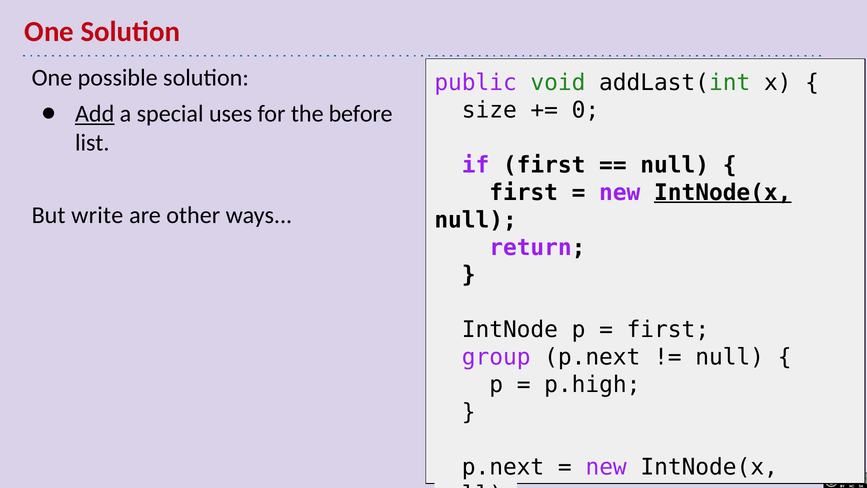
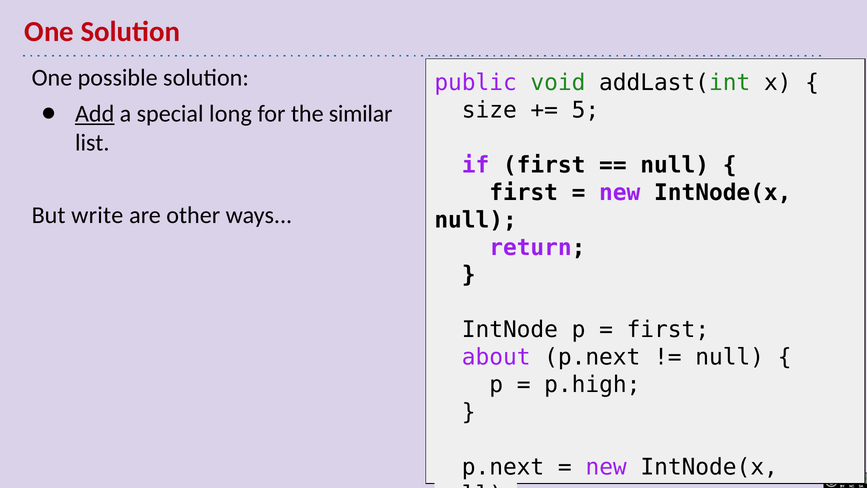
0: 0 -> 5 (585, 110)
uses: uses -> long (230, 114)
before: before -> similar (361, 114)
IntNode(x underline: present -> none (723, 192)
group: group -> about (496, 357)
